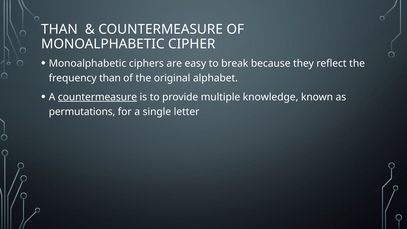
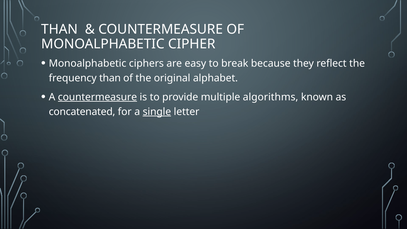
knowledge: knowledge -> algorithms (271, 97)
permutations: permutations -> concatenated (82, 112)
single underline: none -> present (157, 112)
